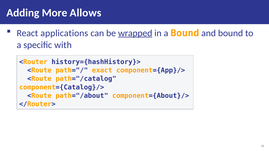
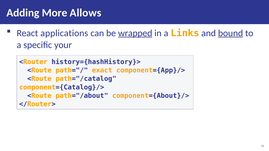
a Bound: Bound -> Links (185, 33)
bound underline: none -> present (231, 33)
with: with -> your (63, 45)
